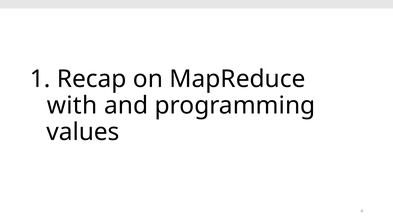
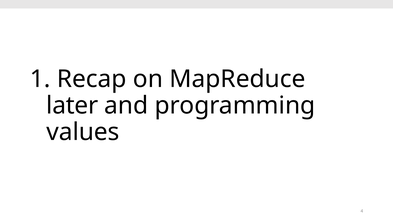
with: with -> later (72, 106)
